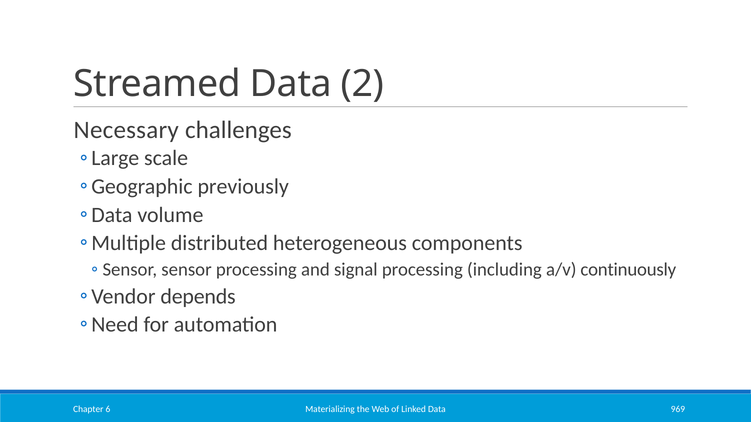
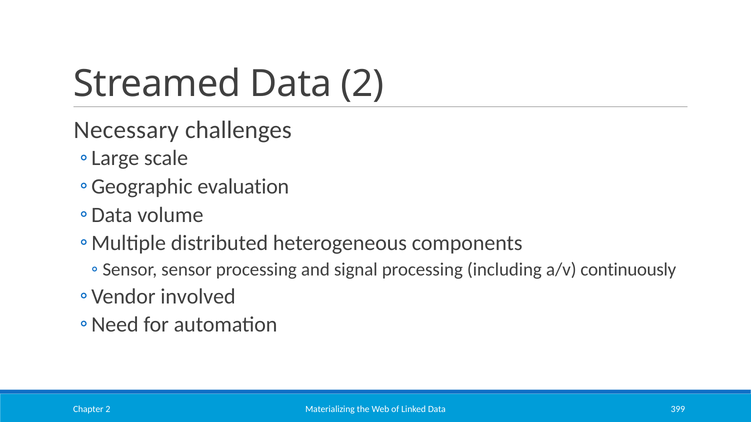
previously: previously -> evaluation (243, 187)
depends: depends -> involved (198, 297)
969: 969 -> 399 (678, 410)
Chapter 6: 6 -> 2 (108, 410)
